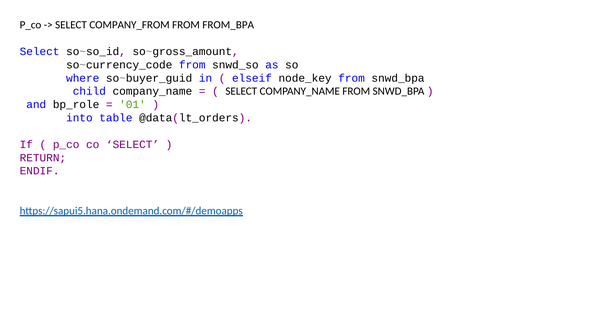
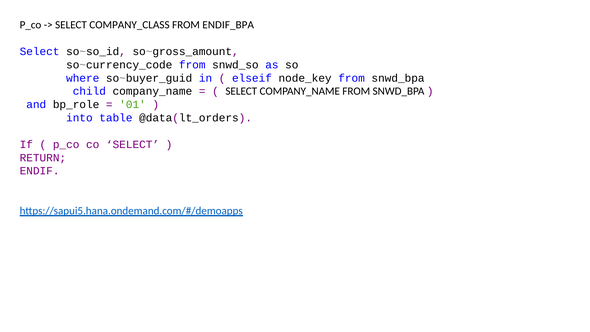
COMPANY_FROM: COMPANY_FROM -> COMPANY_CLASS (129, 25)
FROM_BPA: FROM_BPA -> ENDIF_BPA (228, 25)
